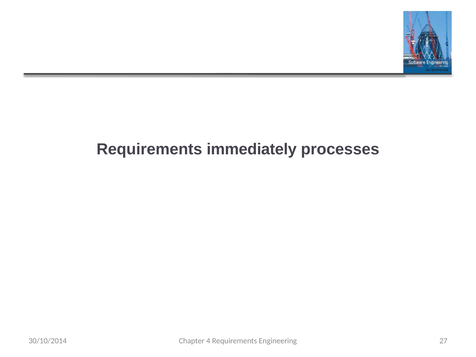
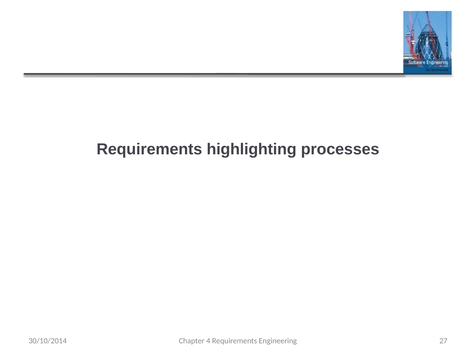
immediately: immediately -> highlighting (252, 149)
